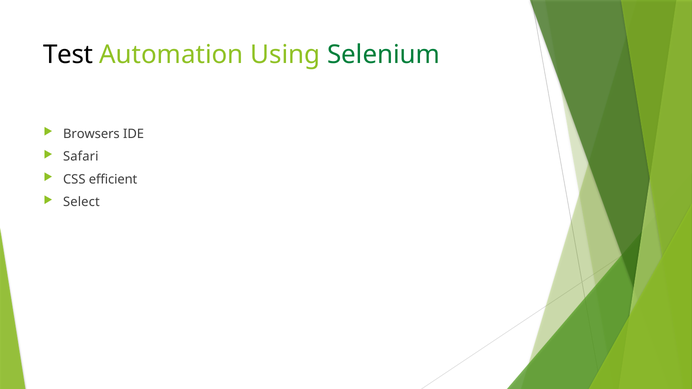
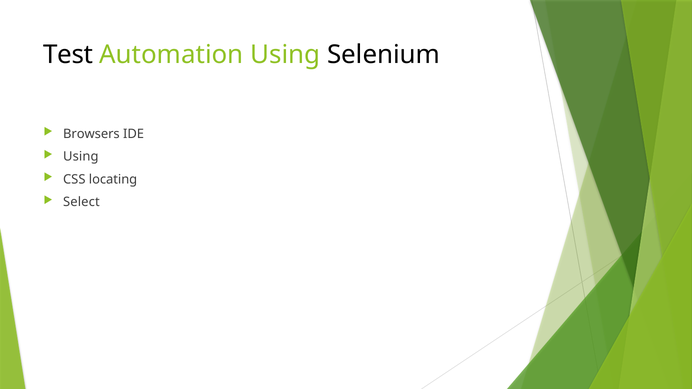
Selenium colour: green -> black (384, 55)
Safari: Safari -> Using (81, 157)
efficient: efficient -> locating (113, 179)
